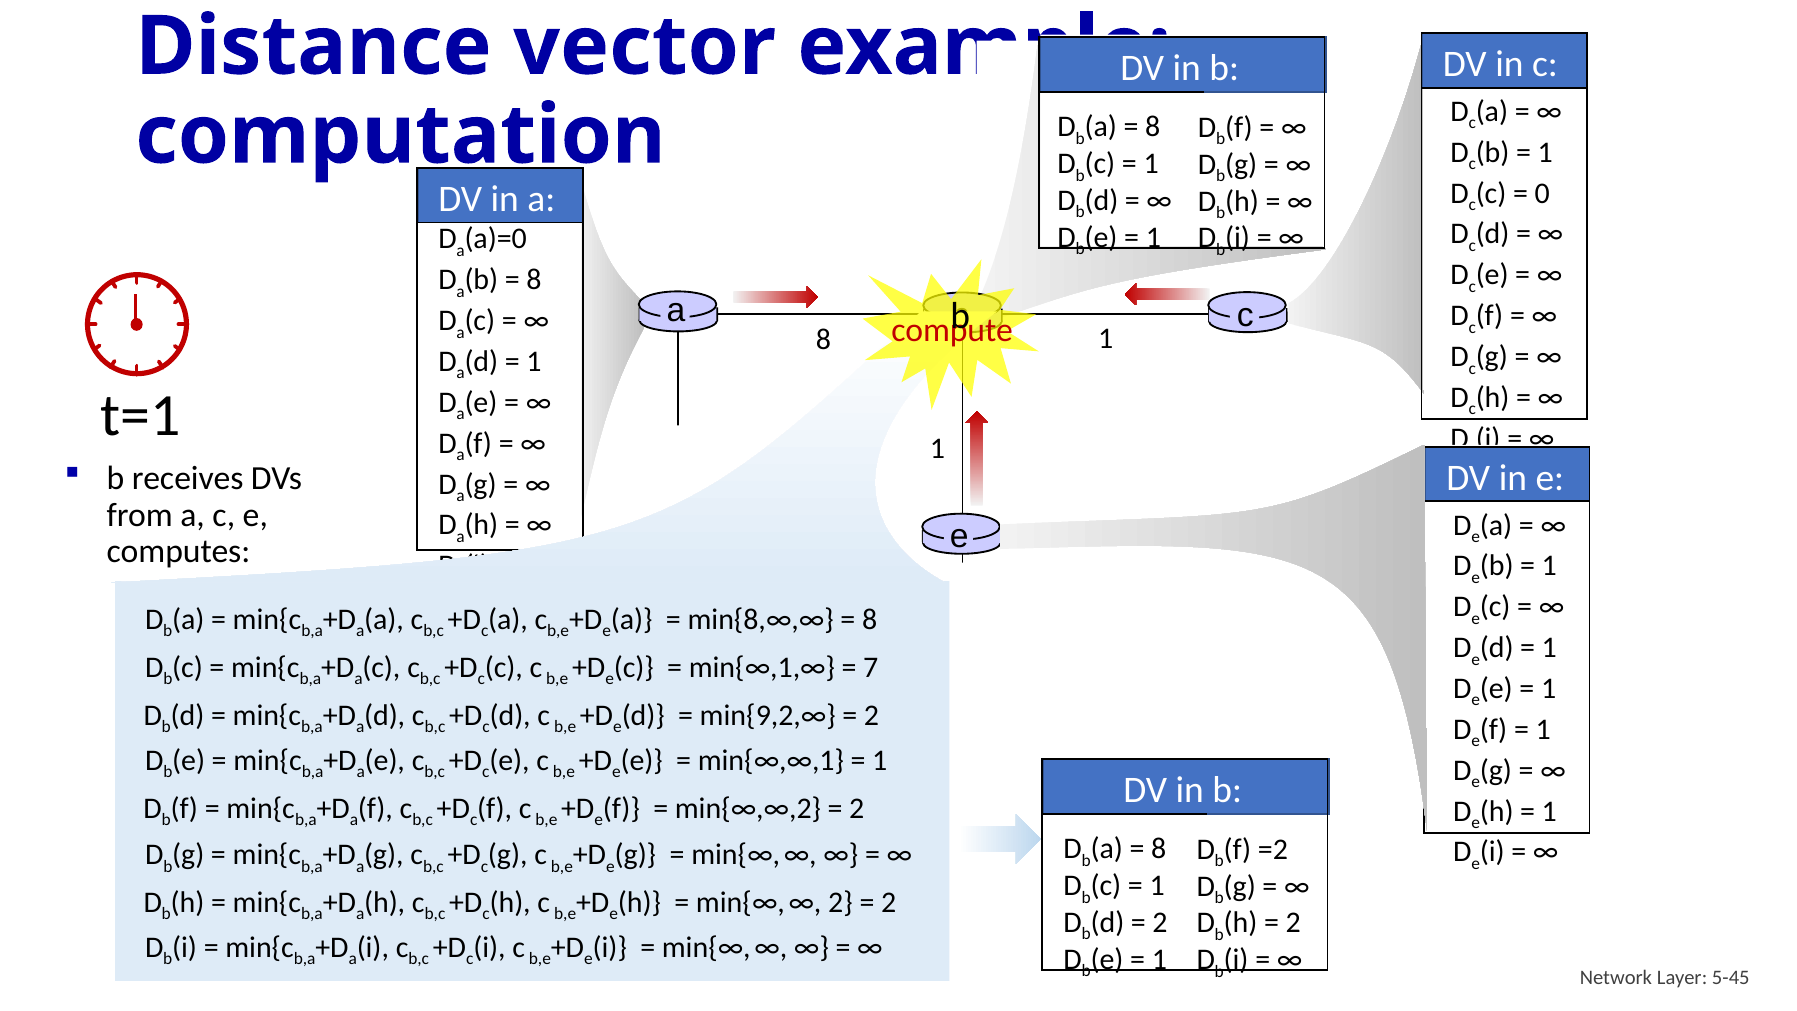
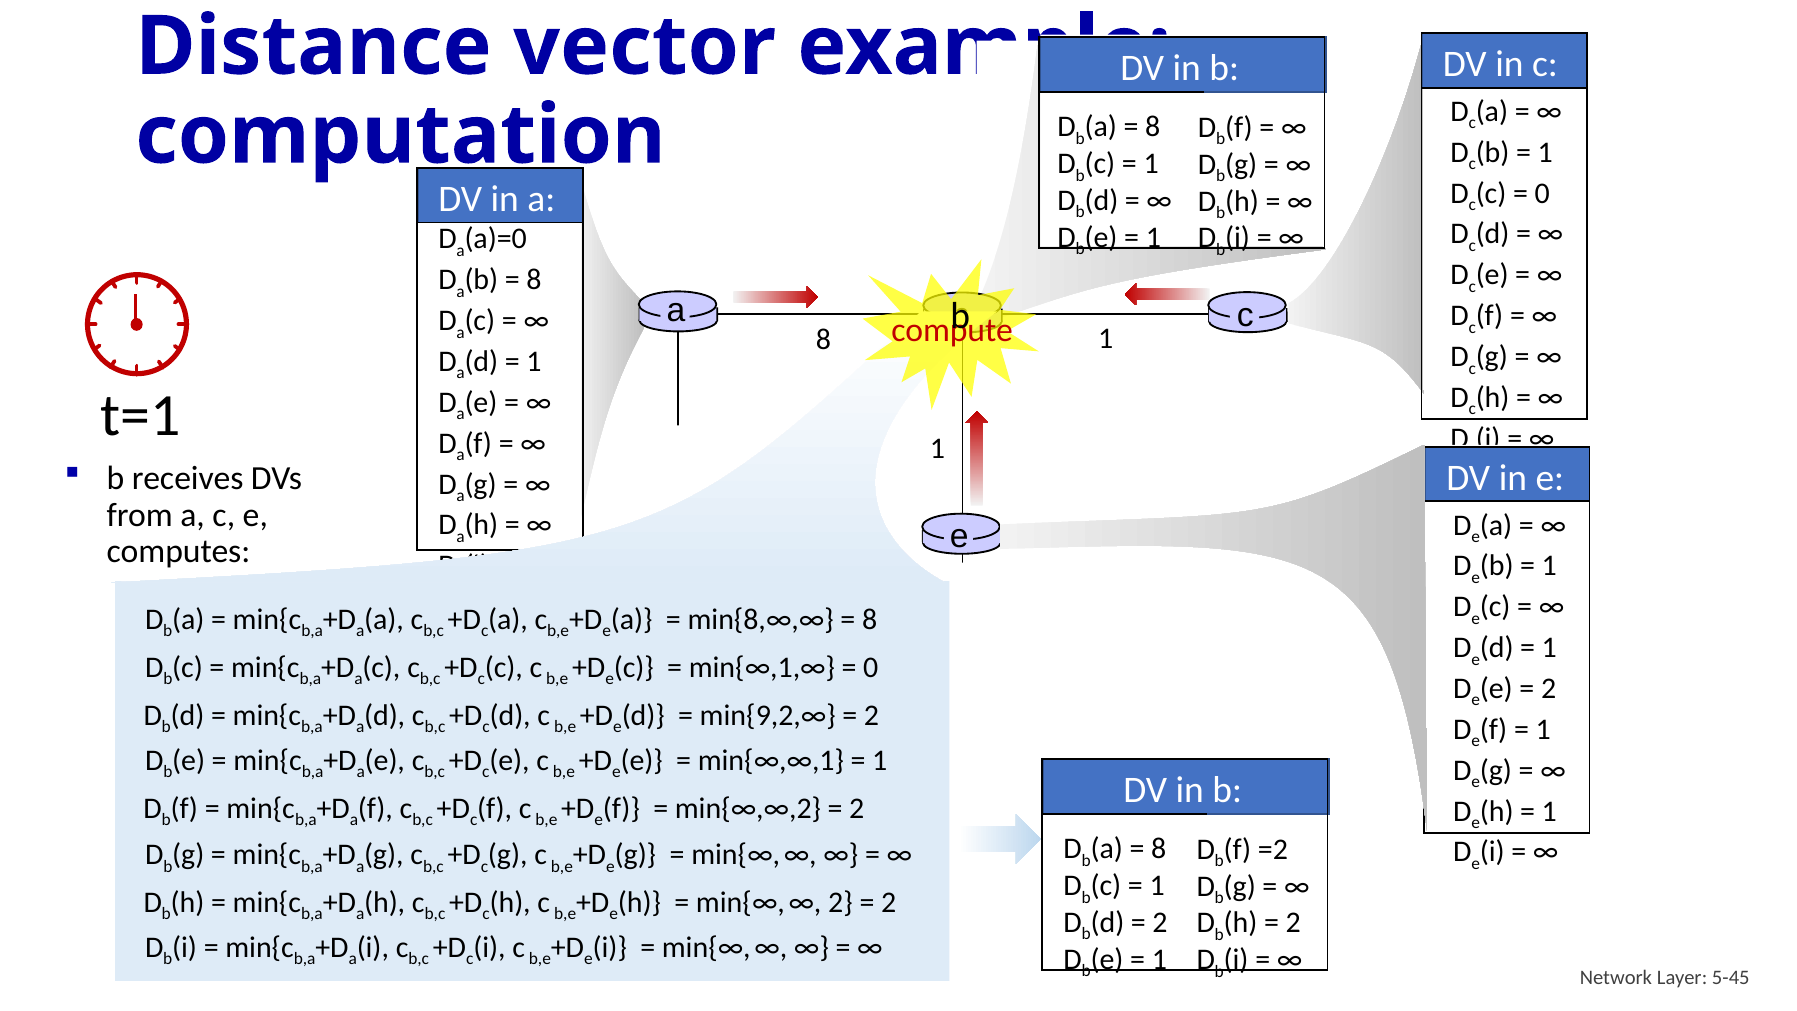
7: 7 -> 0 (871, 667)
1: 1 -> 2 (1549, 688)
